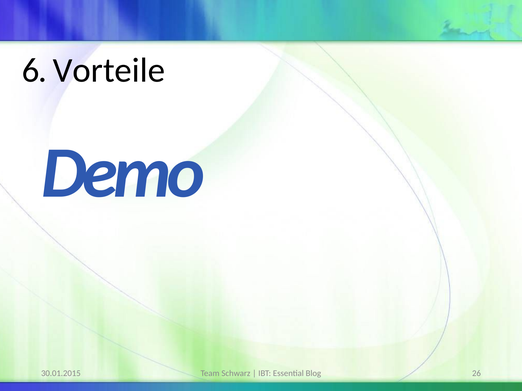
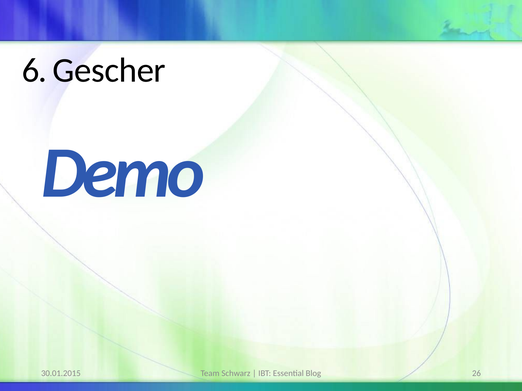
Vorteile: Vorteile -> Gescher (109, 70)
